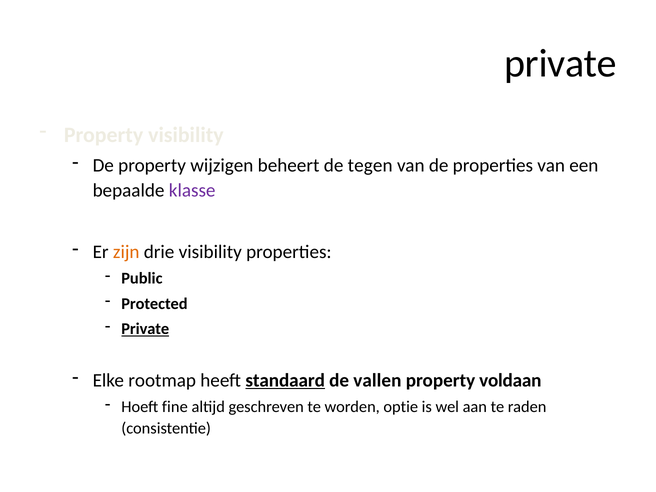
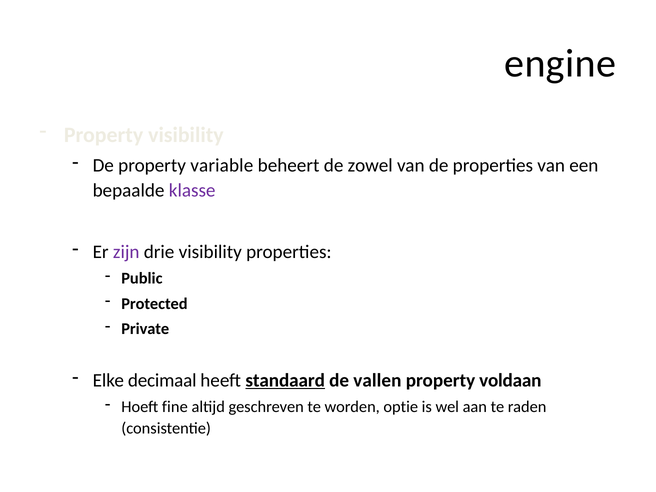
private: private -> engine (560, 64)
wijzigen: wijzigen -> variable (222, 166)
tegen: tegen -> zowel (370, 166)
zijn colour: orange -> purple (126, 252)
Private underline: present -> none (145, 329)
rootmap: rootmap -> decimaal (162, 380)
